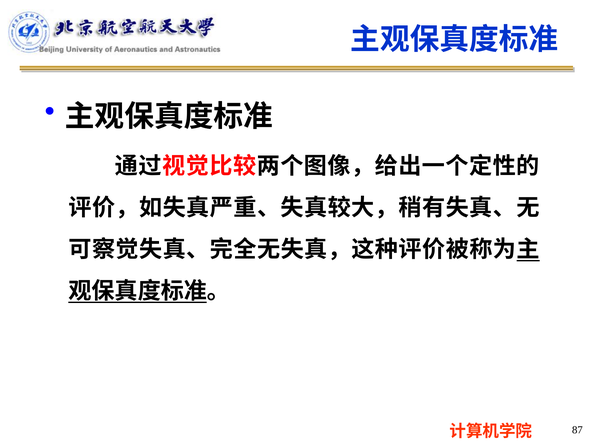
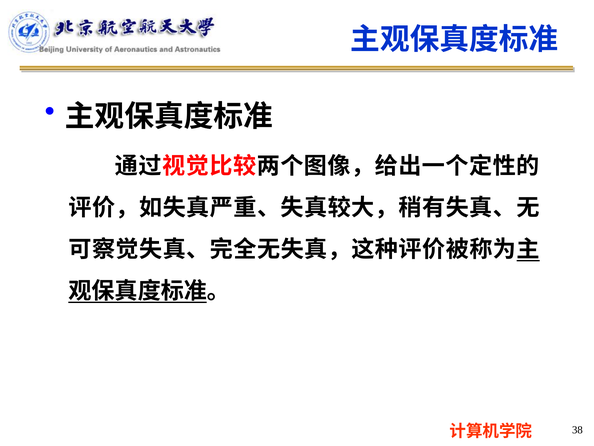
87: 87 -> 38 (577, 429)
